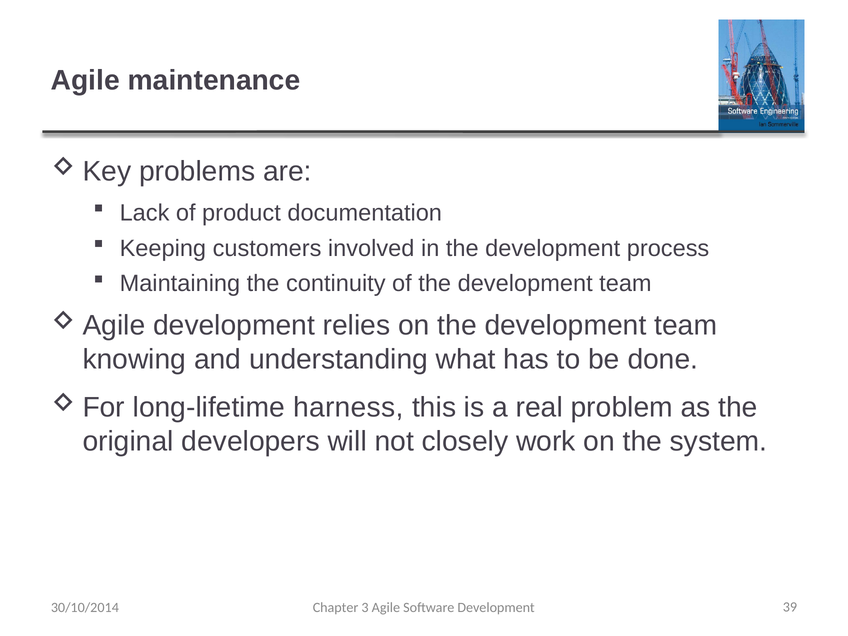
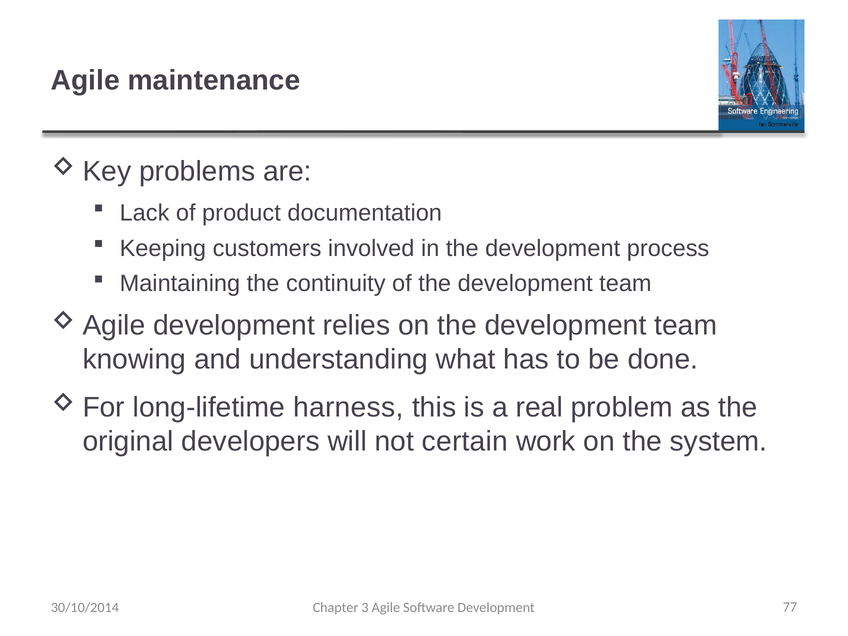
closely: closely -> certain (465, 442)
39: 39 -> 77 (790, 607)
